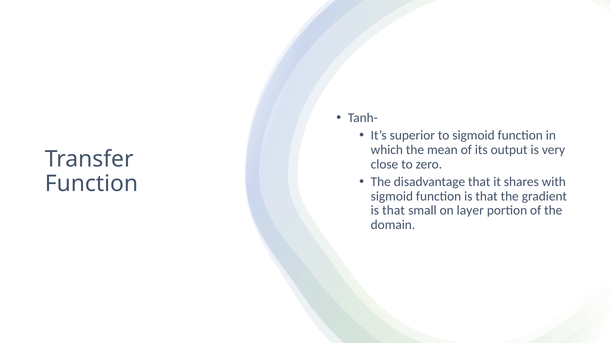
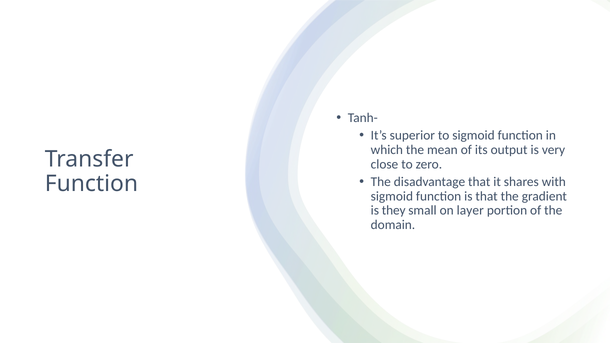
that: that -> they (394, 211)
